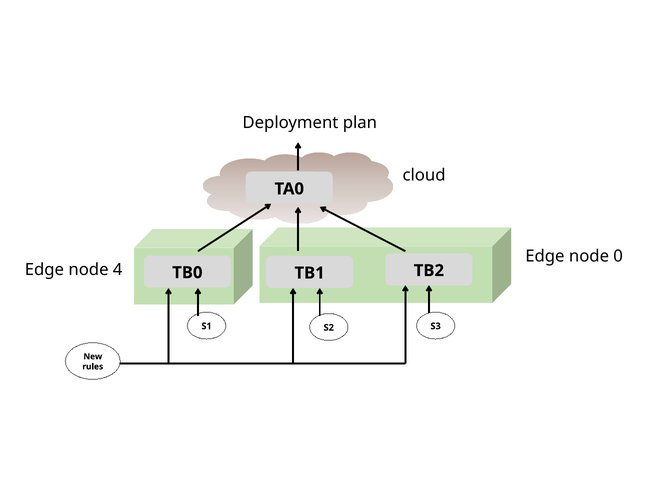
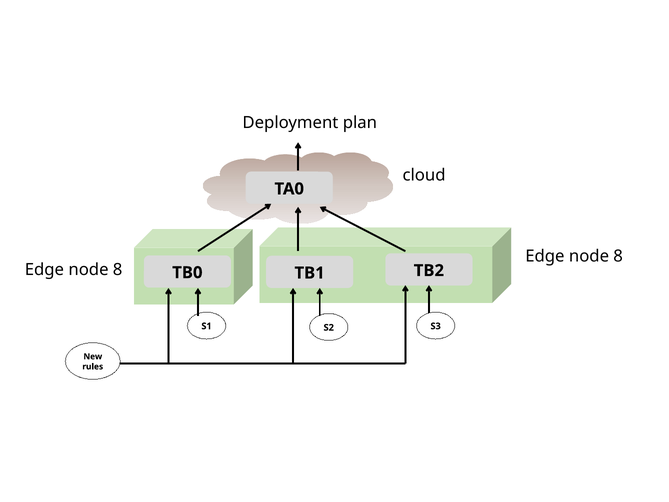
0: 0 -> 8 (618, 256)
4: 4 -> 8 (118, 270)
